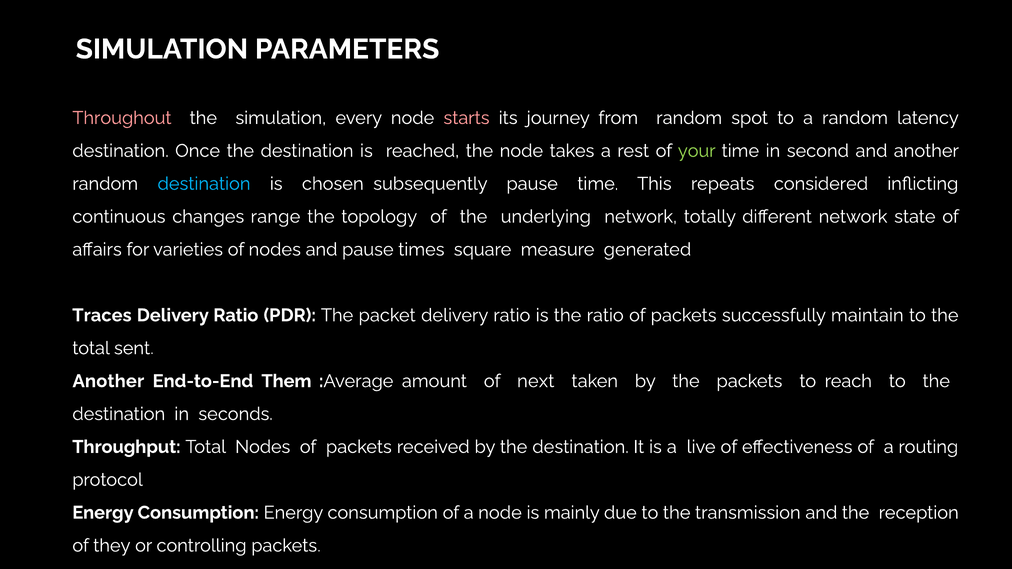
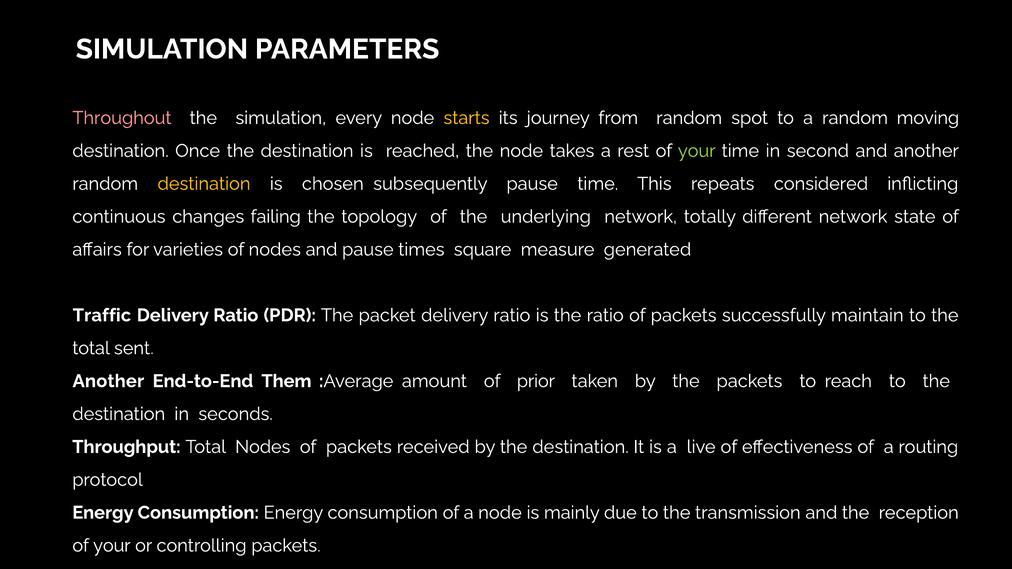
starts colour: pink -> yellow (466, 118)
latency: latency -> moving (928, 118)
destination colour: light blue -> yellow (204, 184)
range: range -> failing (276, 217)
Traces: Traces -> Traffic (102, 315)
next: next -> prior (536, 381)
they: they -> your (112, 546)
